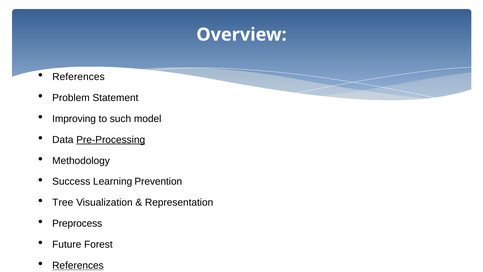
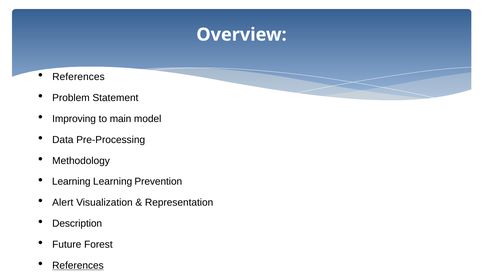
such: such -> main (121, 119)
Pre-Processing underline: present -> none (111, 140)
Success: Success -> Learning (71, 181)
Tree: Tree -> Alert (63, 202)
Preprocess: Preprocess -> Description (77, 223)
